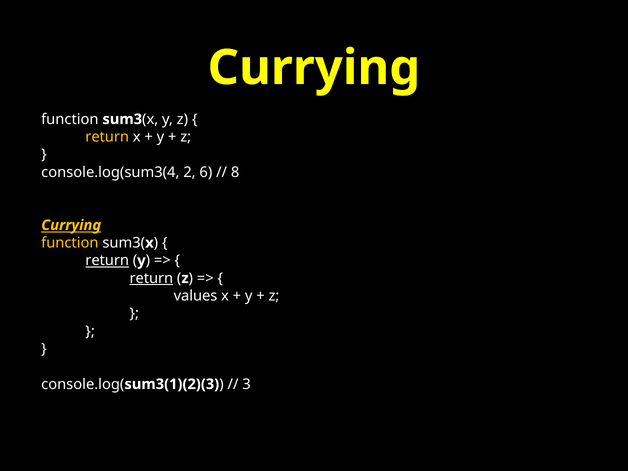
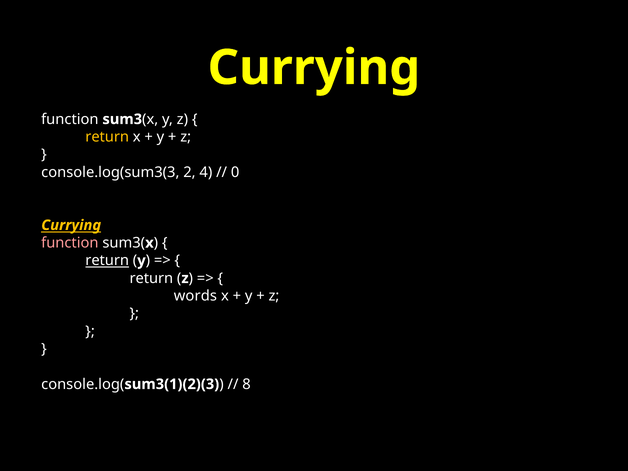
console.log(sum3(4: console.log(sum3(4 -> console.log(sum3(3 (110, 172)
6: 6 -> 4 (206, 172)
8: 8 -> 0 (235, 172)
function colour: yellow -> pink (70, 243)
return underline: present -> none (151, 278)
values: values -> words (195, 296)
3: 3 -> 8 (247, 384)
